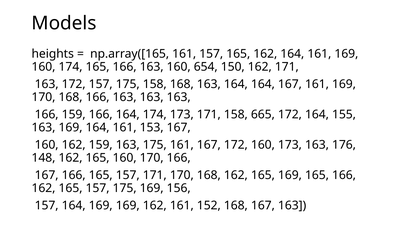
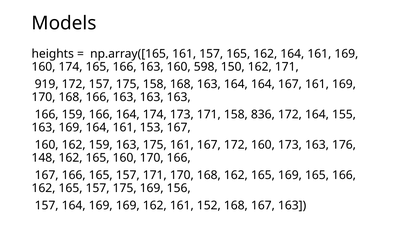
654: 654 -> 598 (206, 67)
163: 163 -> 919 (47, 84)
665: 665 -> 836 (263, 114)
